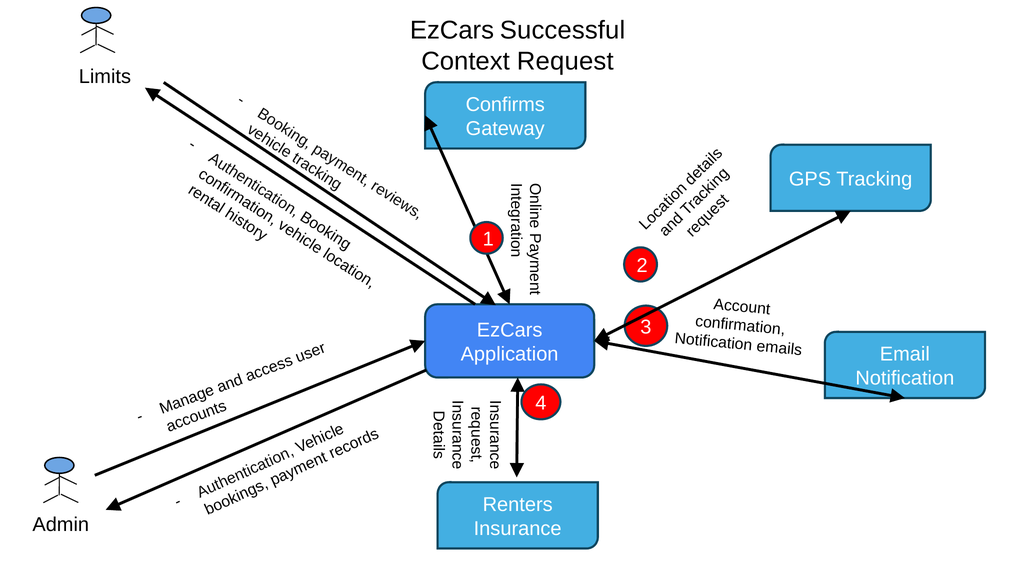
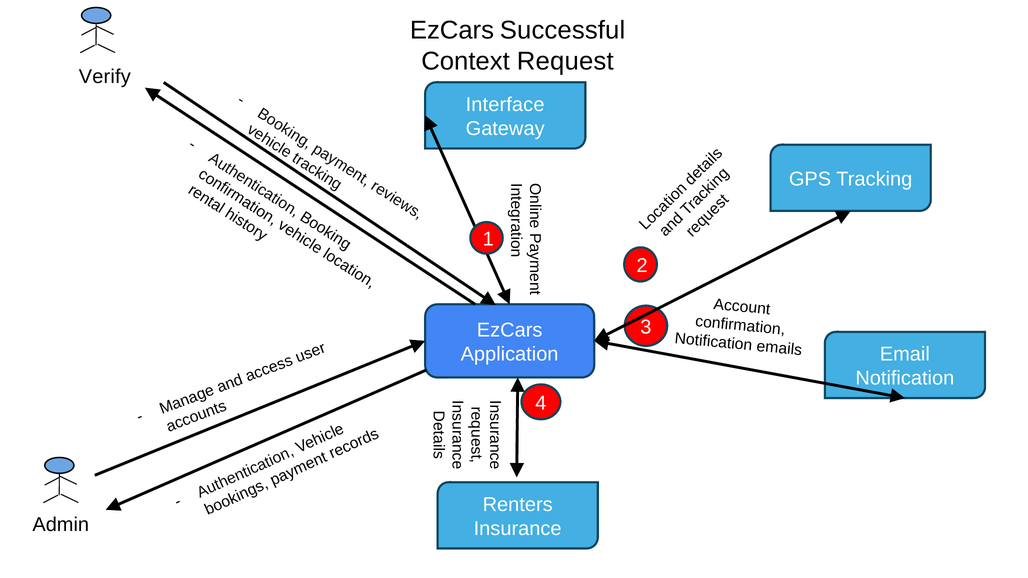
Limits: Limits -> Verify (105, 77)
Confirms: Confirms -> Interface (505, 105)
